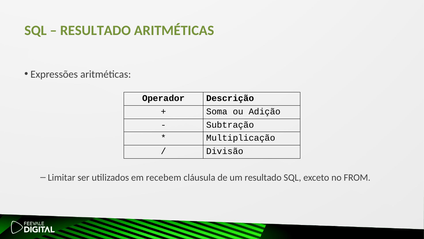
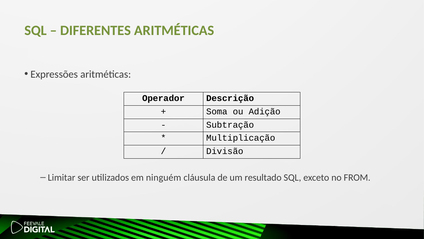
RESULTADO: RESULTADO -> DIFERENTES (96, 30)
recebem: recebem -> ninguém (164, 177)
